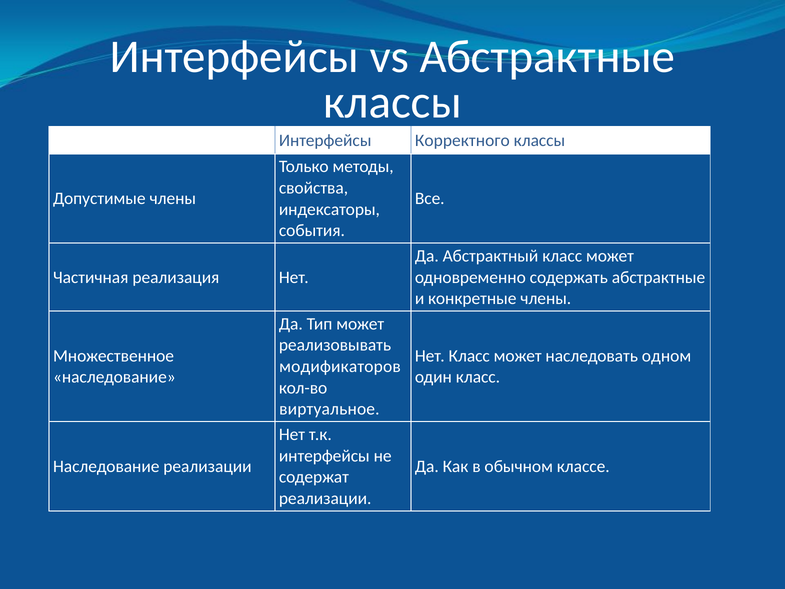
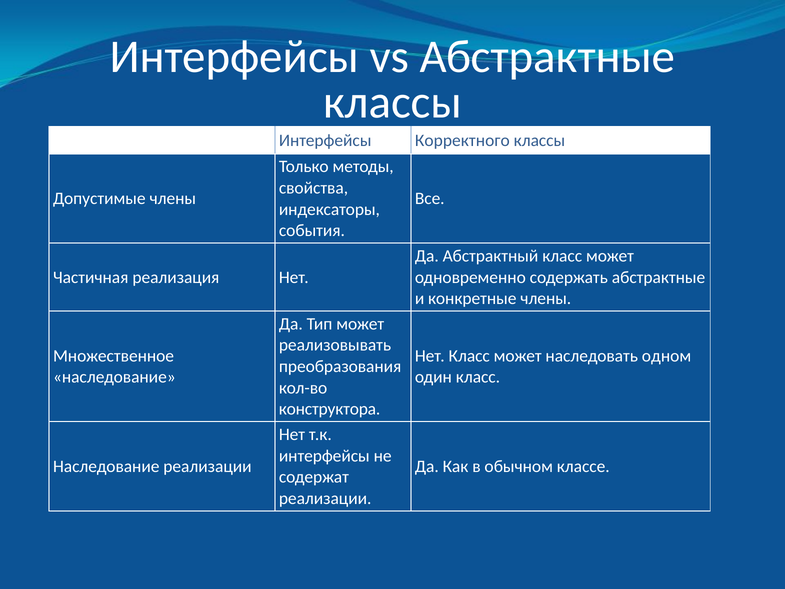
модификаторов: модификаторов -> преобразования (340, 366)
виртуальное: виртуальное -> конструктора (330, 409)
